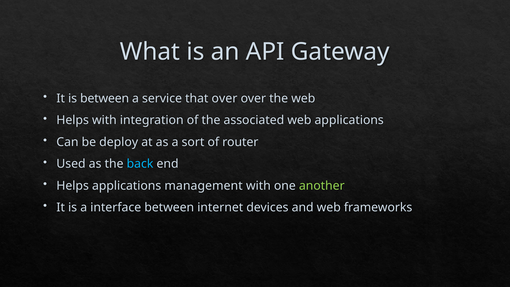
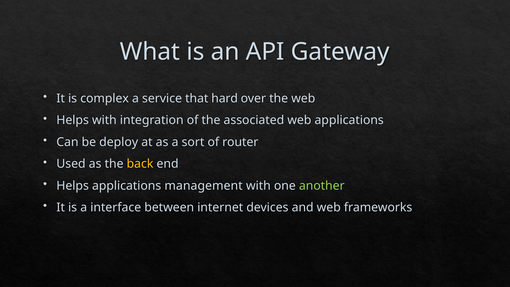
is between: between -> complex (105, 98)
that over: over -> hard (225, 98)
back colour: light blue -> yellow (140, 164)
